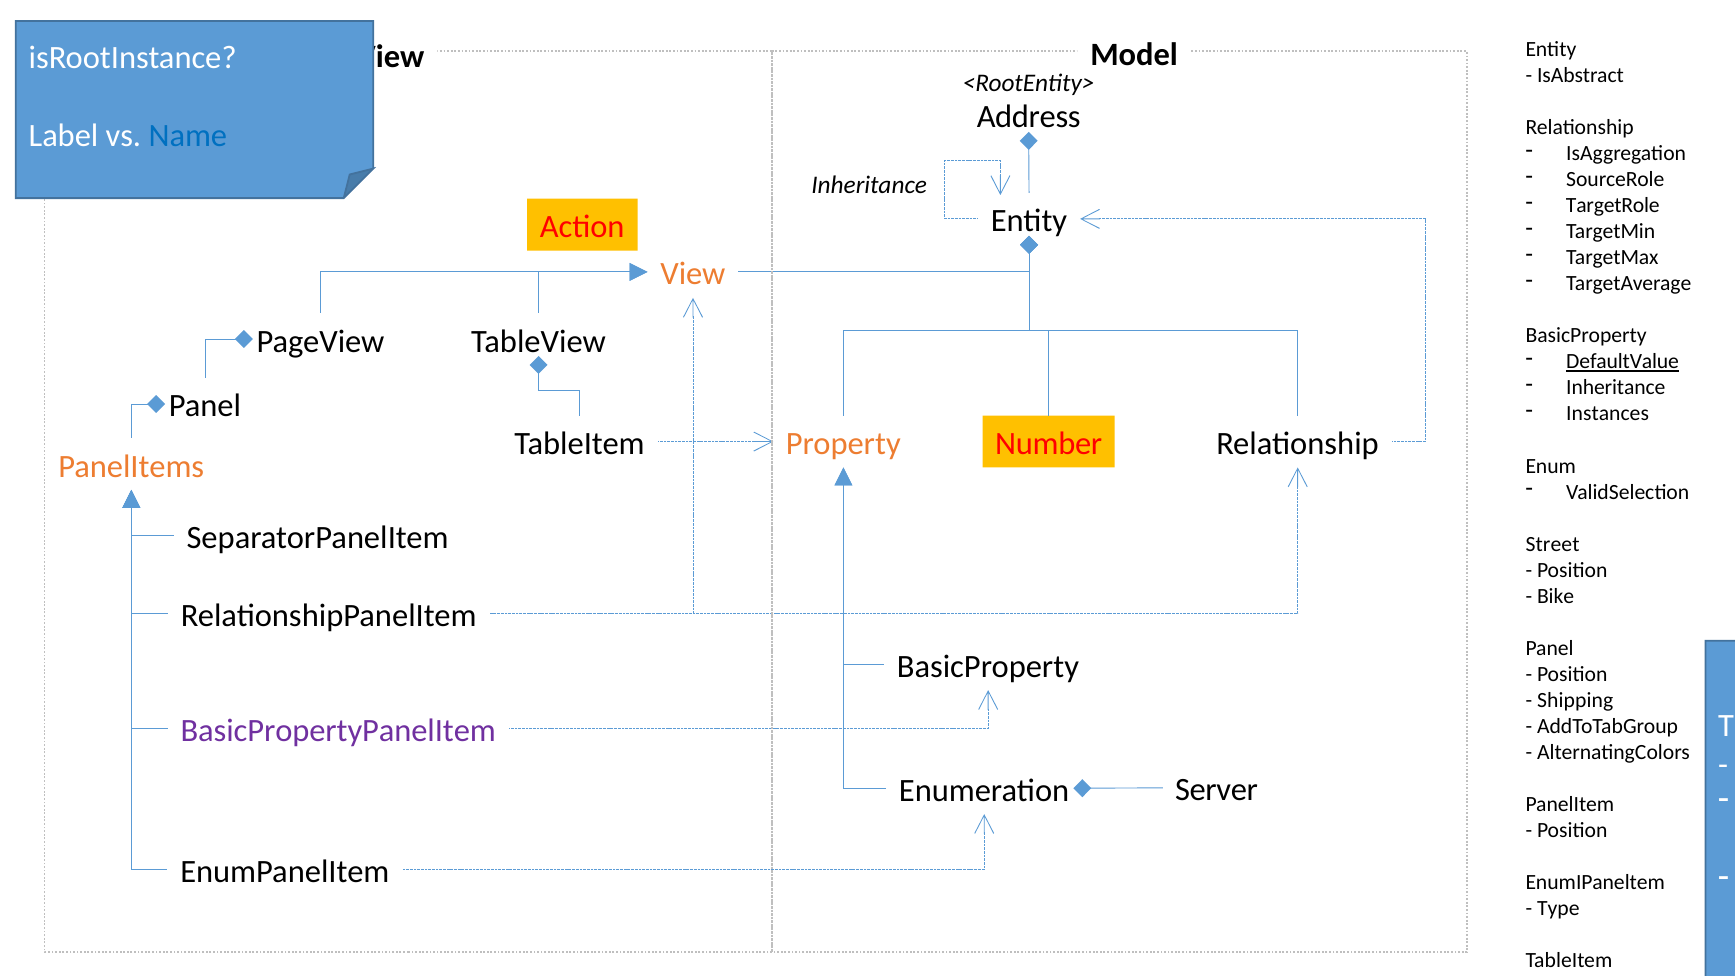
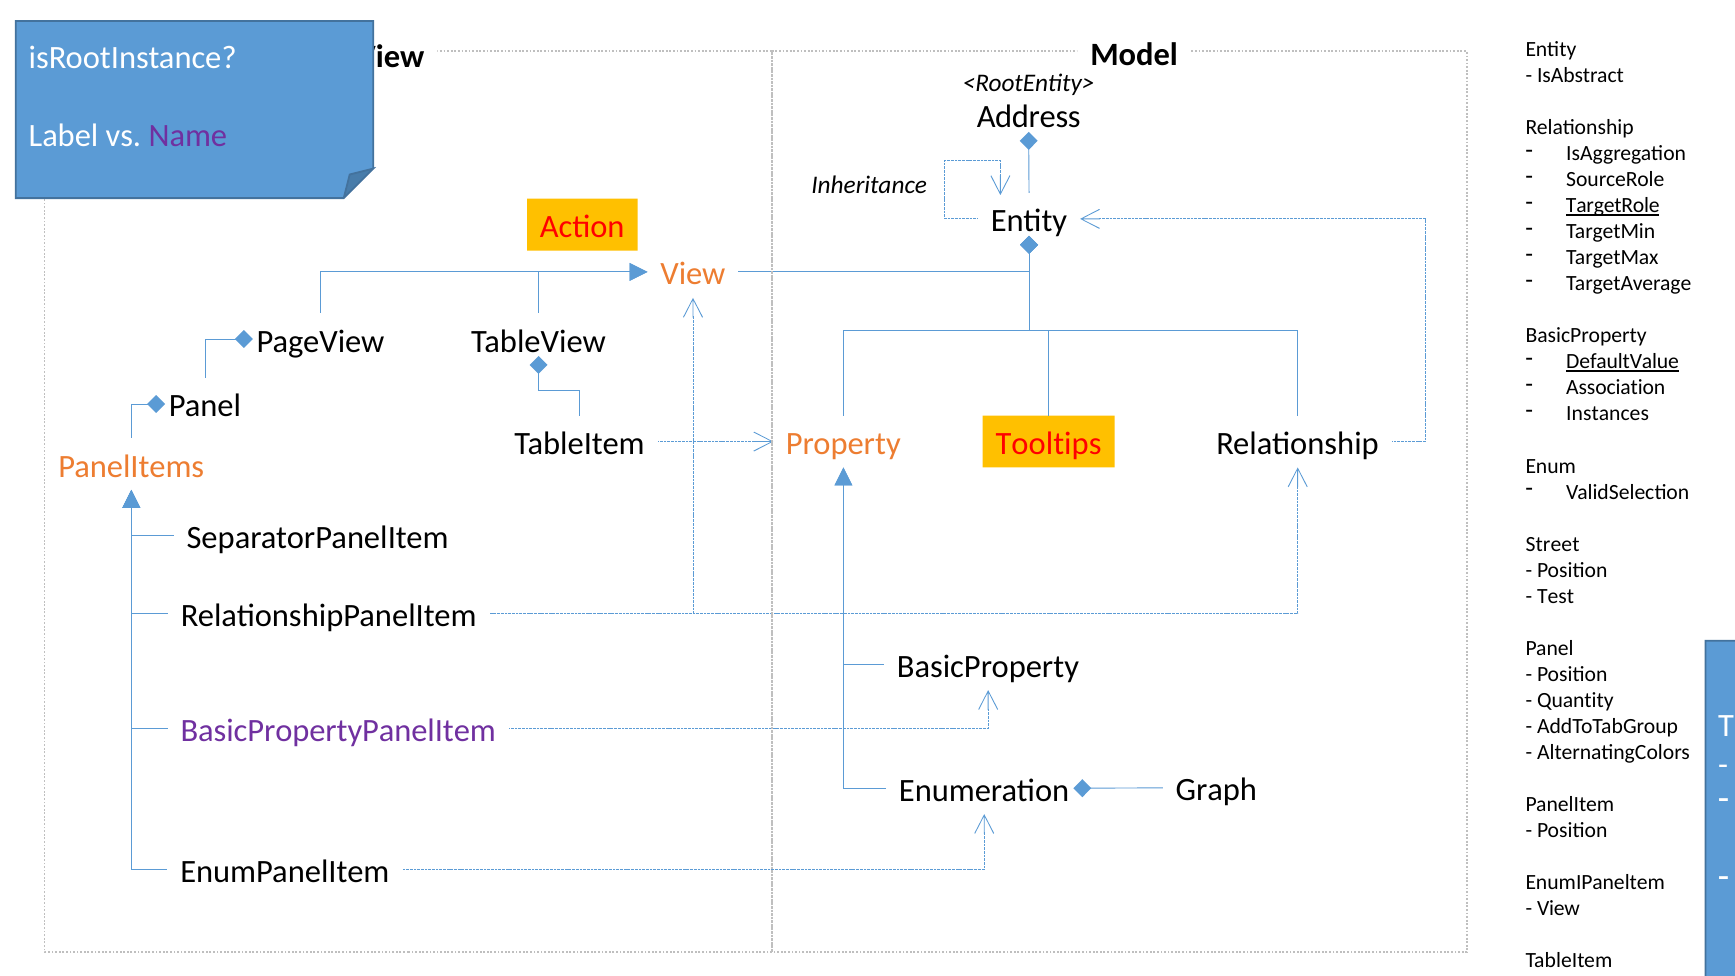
Name colour: blue -> purple (188, 136)
TargetRole underline: none -> present (1613, 206)
Inheritance: Inheritance -> Association (1616, 388)
Number: Number -> Tooltips (1049, 444)
Bike: Bike -> Test (1556, 596)
Shipping: Shipping -> Quantity (1575, 700)
Server: Server -> Graph (1216, 790)
Type: Type -> View (1558, 908)
